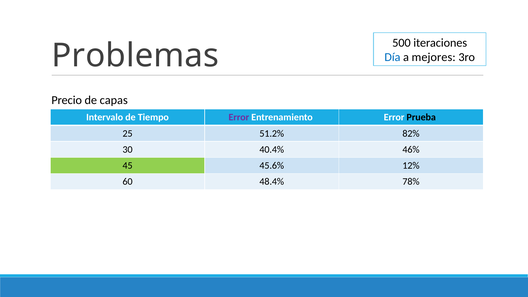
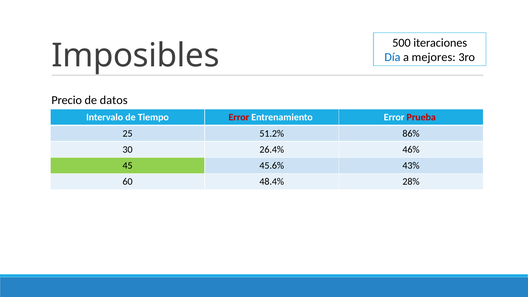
Problemas: Problemas -> Imposibles (135, 56)
capas: capas -> datos (114, 100)
Error colour: purple -> red (239, 117)
Prueba colour: black -> red (421, 117)
82%: 82% -> 86% (411, 133)
40.4%: 40.4% -> 26.4% (272, 150)
12%: 12% -> 43% (411, 166)
78%: 78% -> 28% (411, 182)
